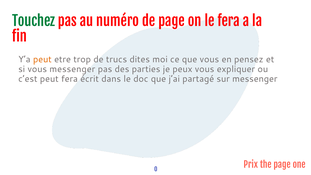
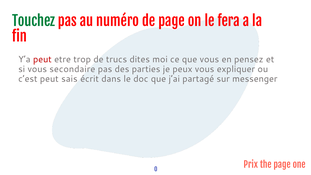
peut colour: orange -> red (42, 59)
vous messenger: messenger -> secondaire (72, 69)
peut fera: fera -> sais (69, 79)
